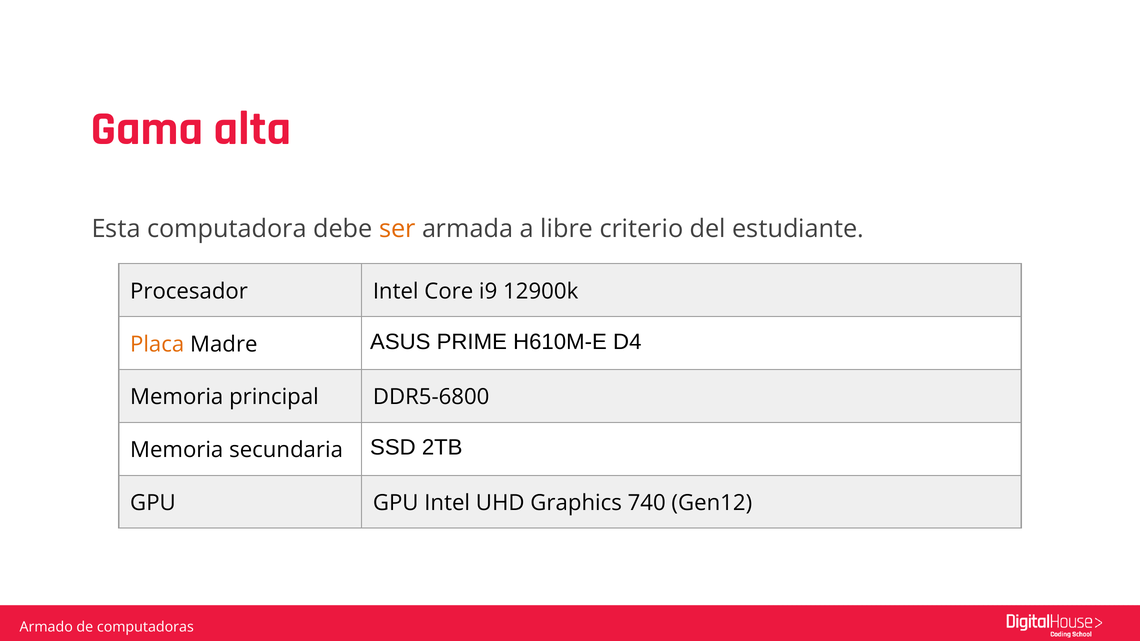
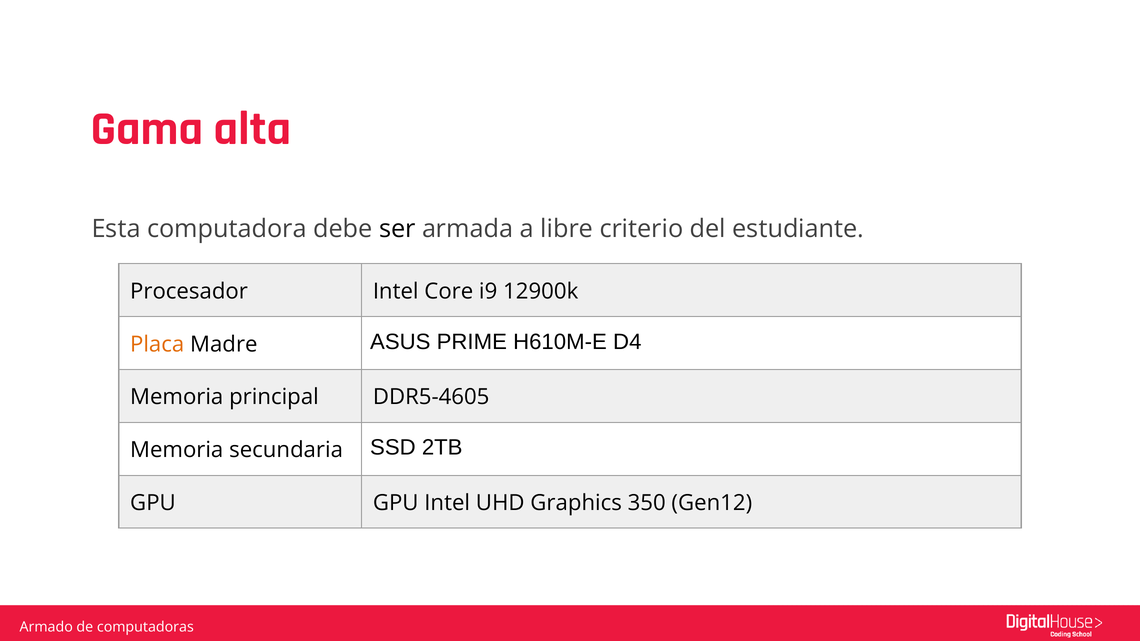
ser colour: orange -> black (397, 229)
DDR5-6800: DDR5-6800 -> DDR5-4605 (431, 397)
740: 740 -> 350 (647, 503)
